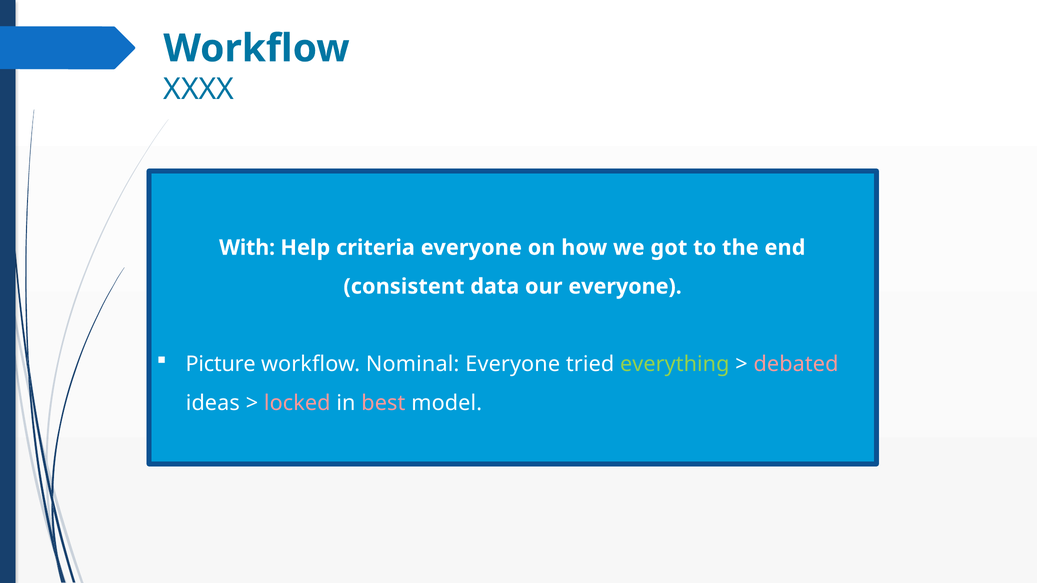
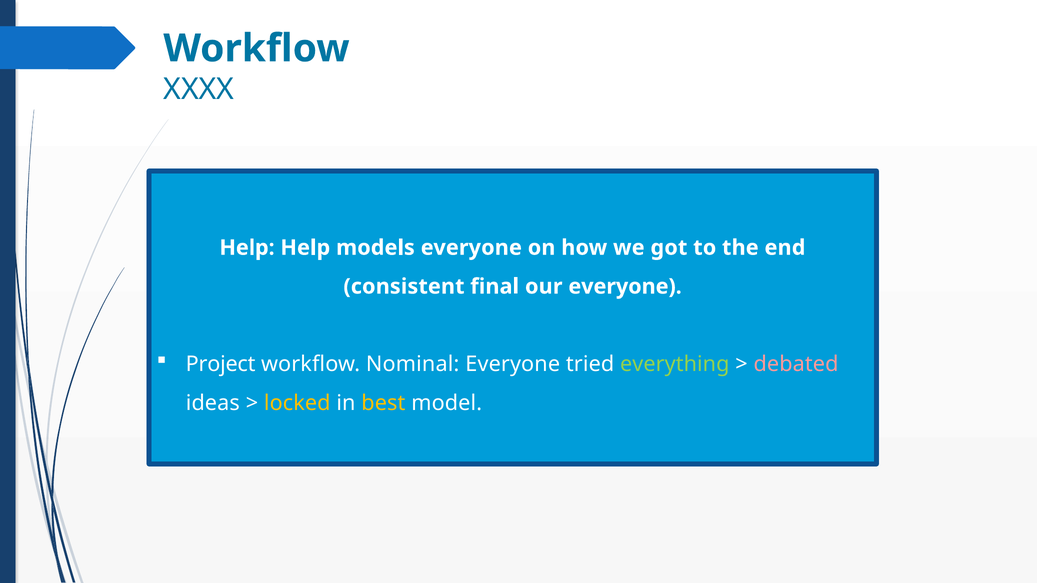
With: With -> Help (247, 248)
criteria: criteria -> models (375, 248)
data: data -> final (495, 287)
Picture: Picture -> Project (221, 364)
locked colour: pink -> yellow (297, 403)
best colour: pink -> yellow (383, 403)
